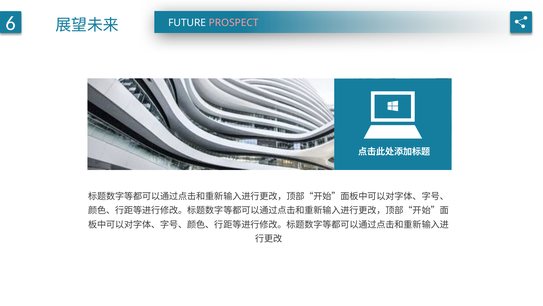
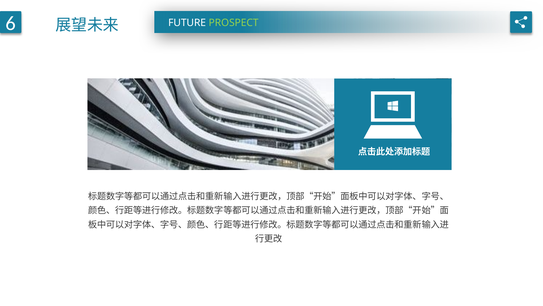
PROSPECT colour: pink -> light green (234, 23)
